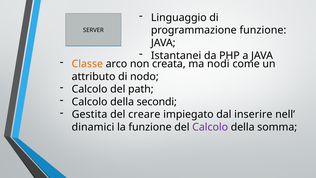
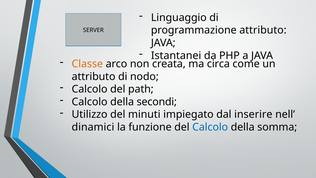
programmazione funzione: funzione -> attributo (263, 30)
nodi: nodi -> circa (218, 64)
Gestita: Gestita -> Utilizzo (90, 114)
creare: creare -> minuti (144, 114)
Calcolo colour: purple -> blue (210, 127)
